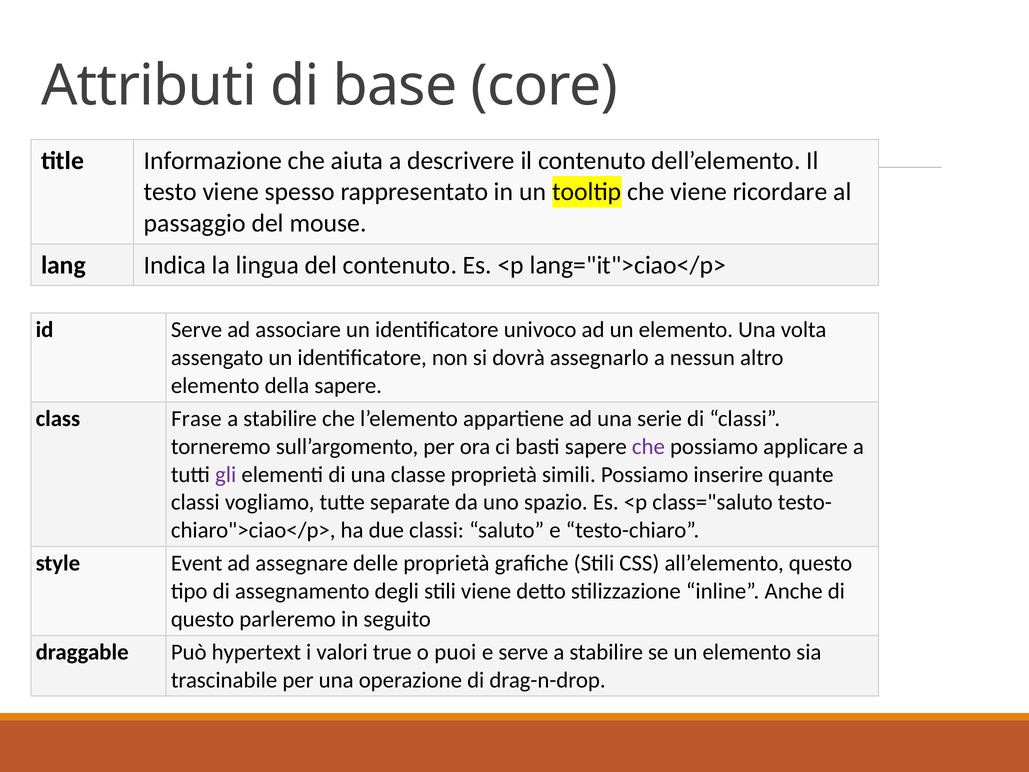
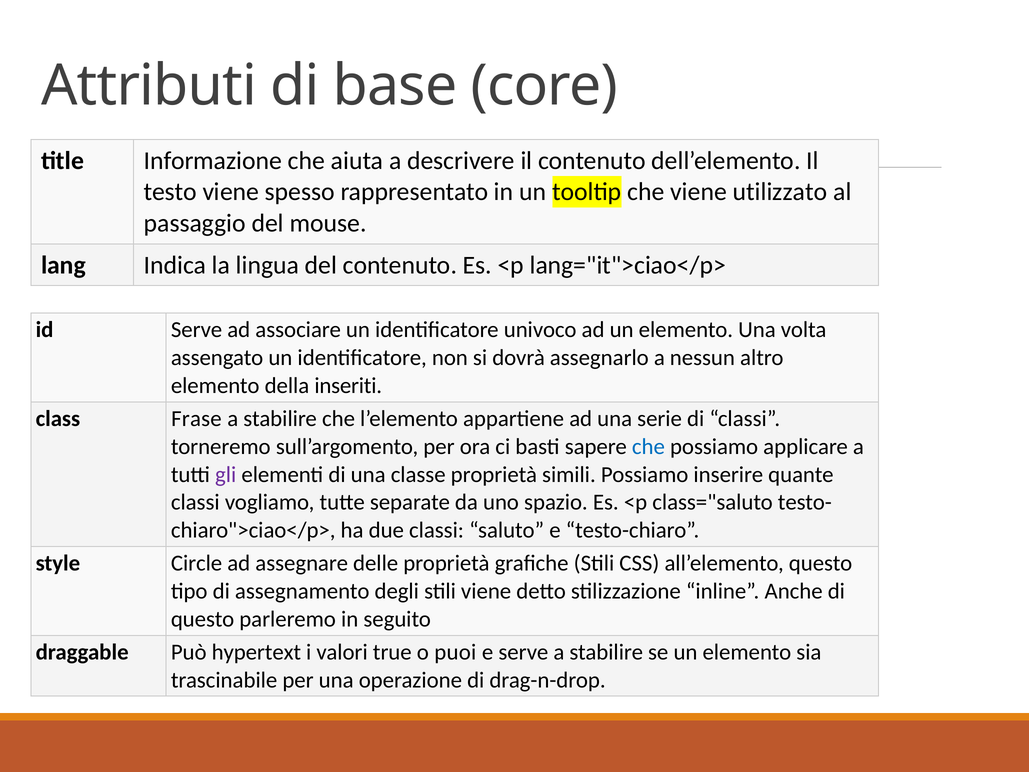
ricordare: ricordare -> utilizzato (780, 192)
della sapere: sapere -> inseriti (348, 386)
che colour: purple -> blue (648, 446)
Event: Event -> Circle (197, 563)
